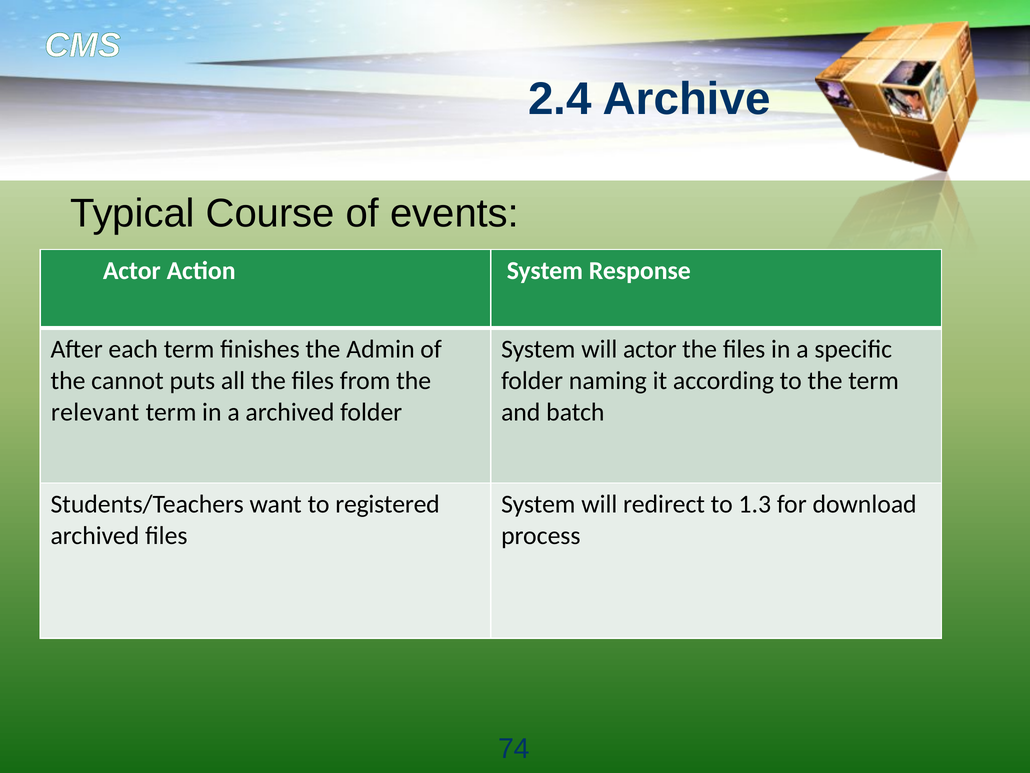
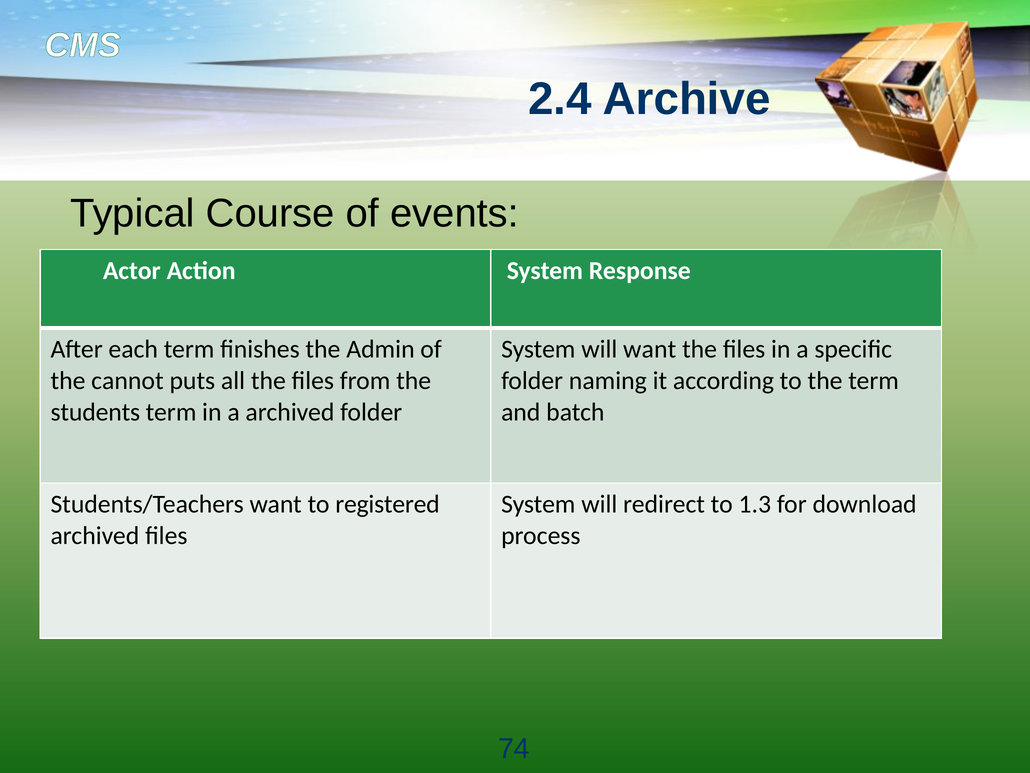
will actor: actor -> want (650, 349)
relevant: relevant -> students (95, 412)
